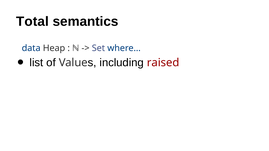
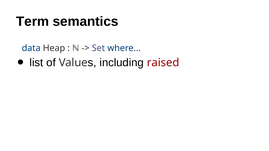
Total: Total -> Term (33, 21)
